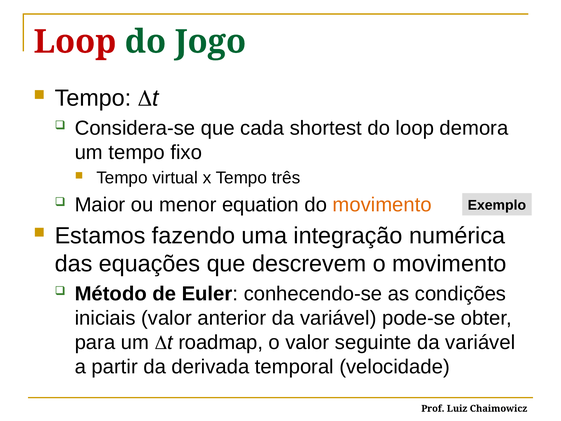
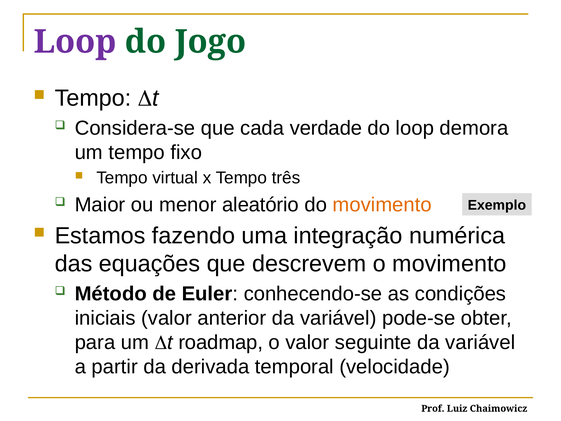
Loop colour: red -> purple (75, 42)
shortest: shortest -> verdade (326, 128)
equation: equation -> aleatório (261, 205)
